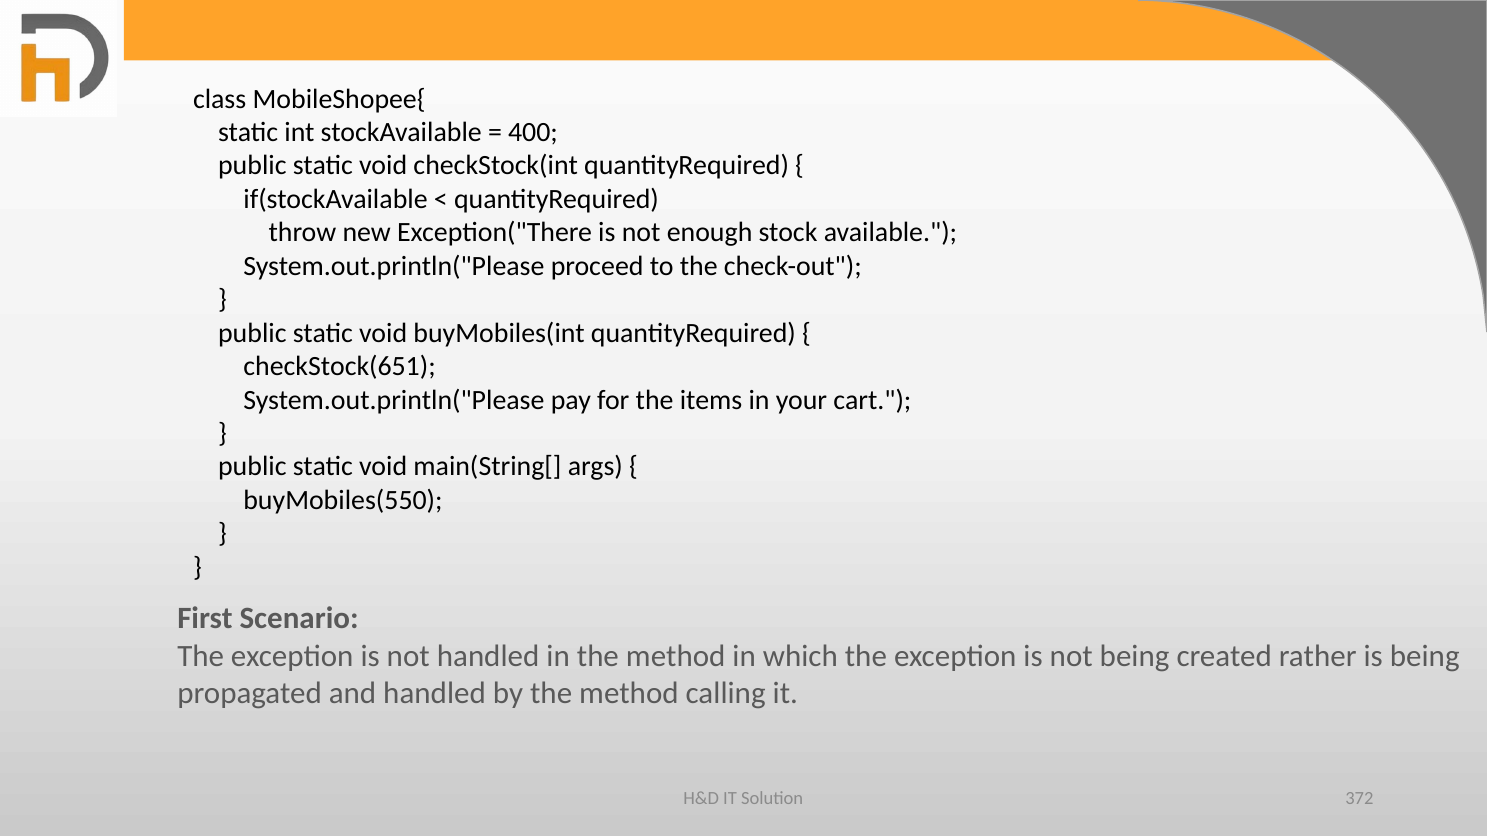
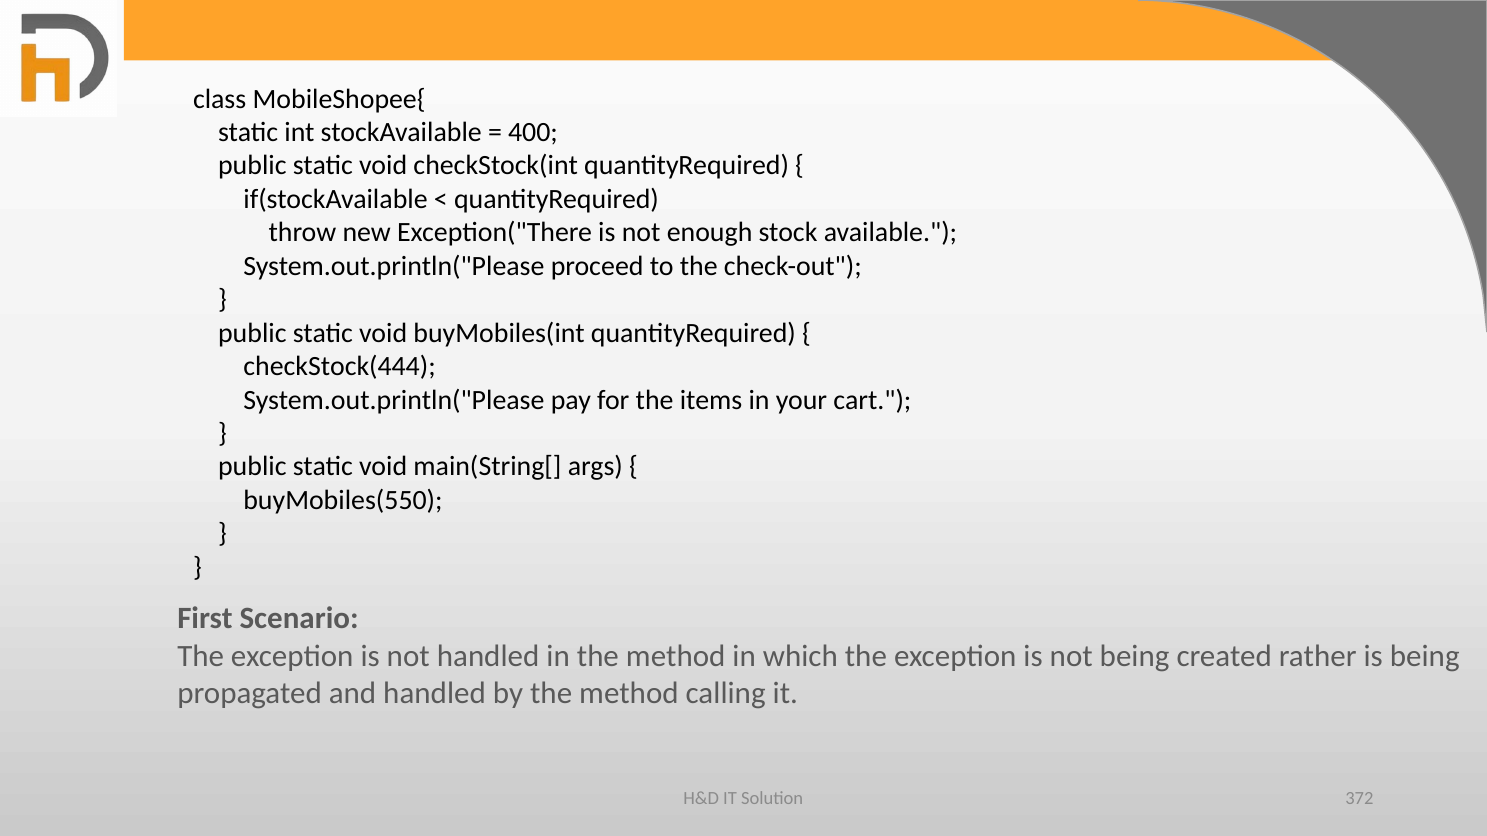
checkStock(651: checkStock(651 -> checkStock(444 (340, 367)
